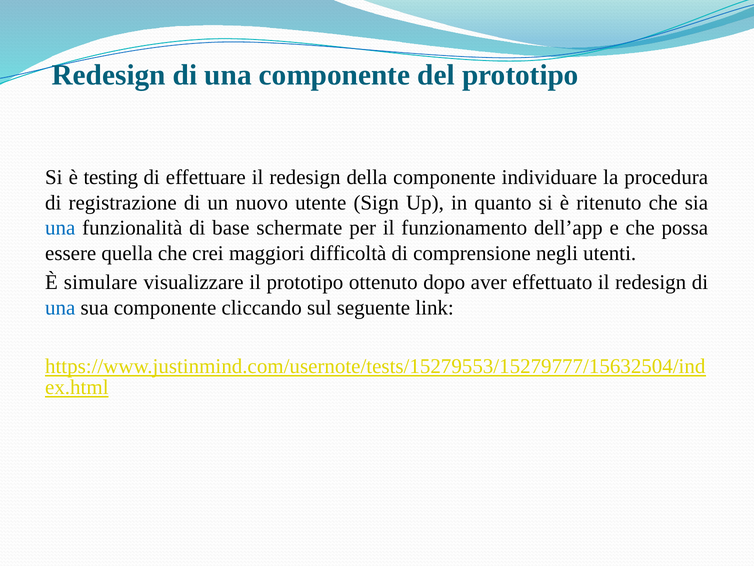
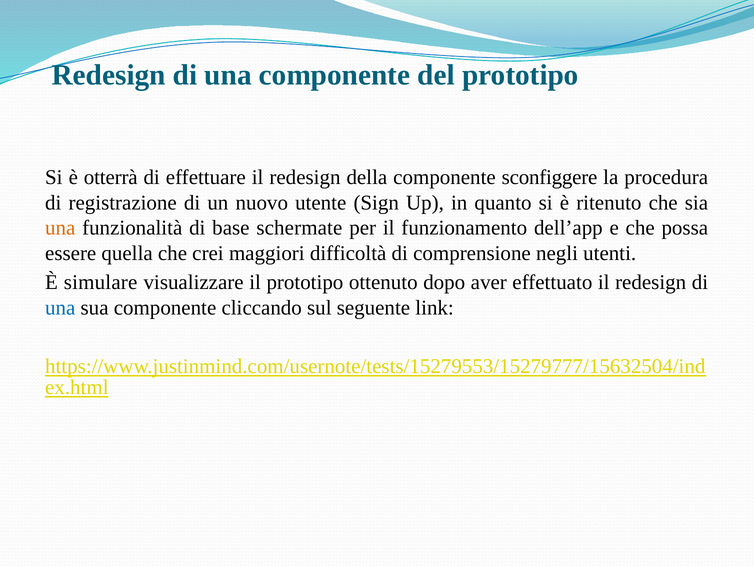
testing: testing -> otterrà (111, 177)
individuare: individuare -> sconfiggere (550, 177)
una colour: blue -> orange (60, 228)
